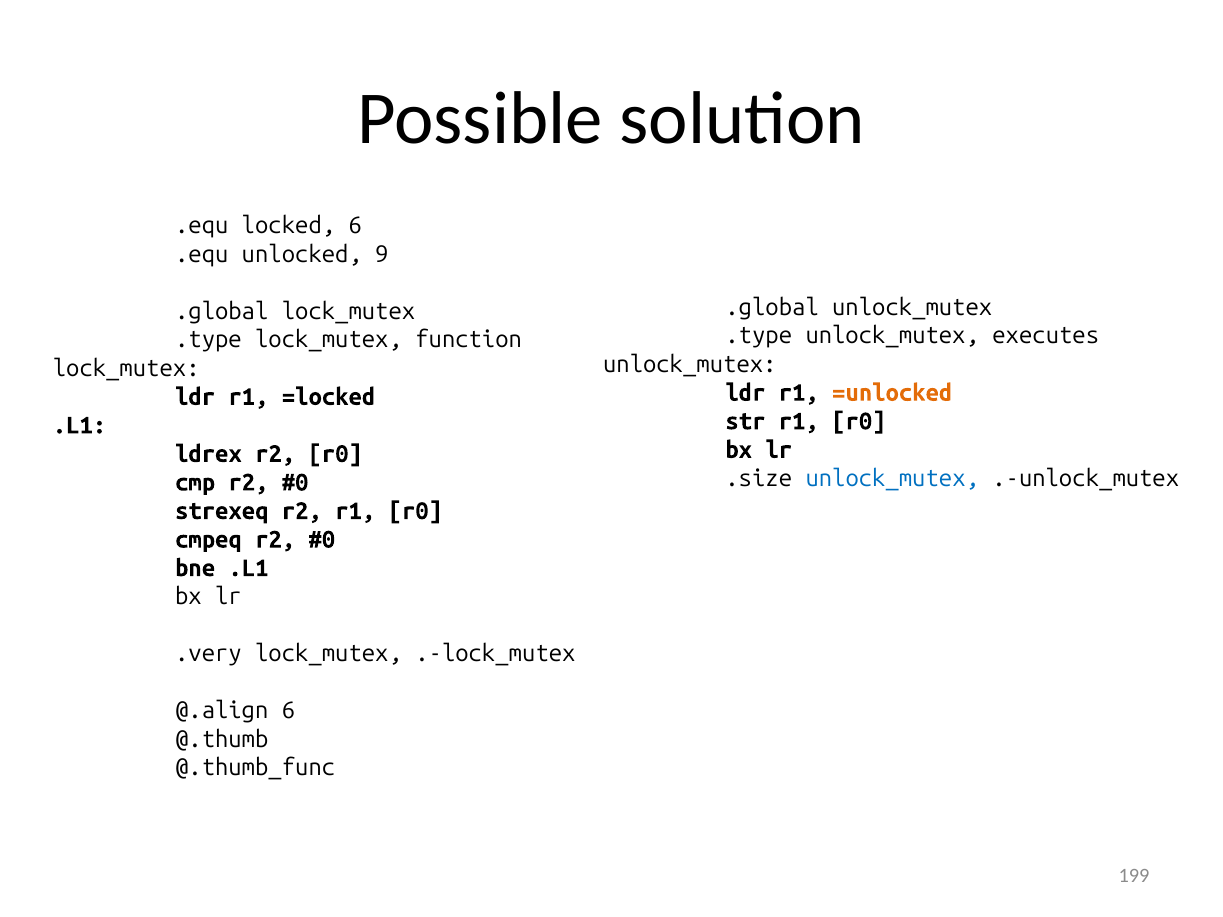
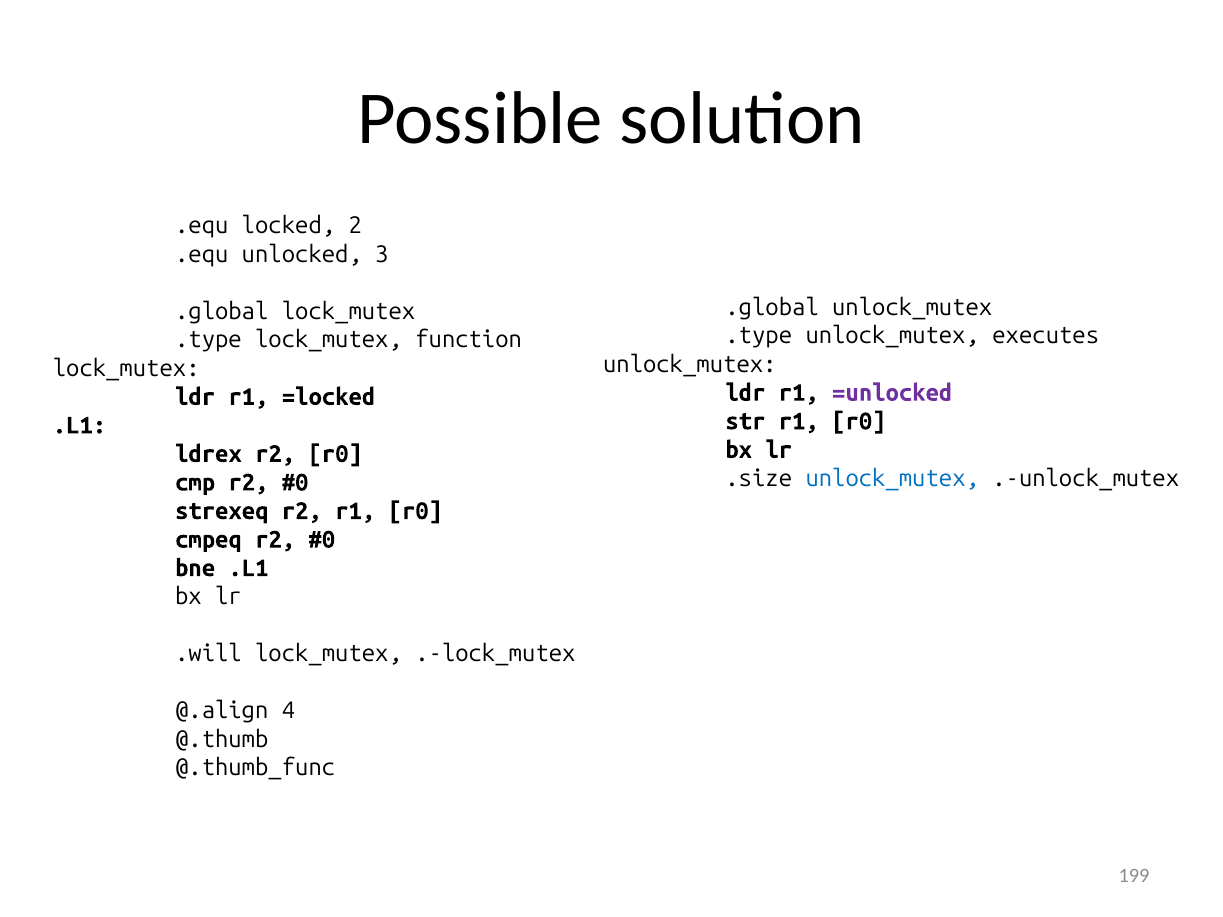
locked 6: 6 -> 2 (355, 226)
9: 9 -> 3 (382, 254)
=unlocked colour: orange -> purple (892, 393)
.very: .very -> .will (208, 654)
@.align 6: 6 -> 4 (289, 711)
